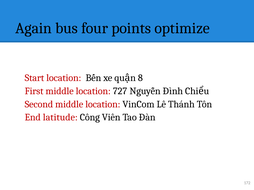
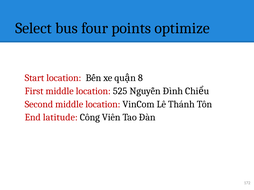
Again: Again -> Select (34, 28)
727: 727 -> 525 (120, 91)
